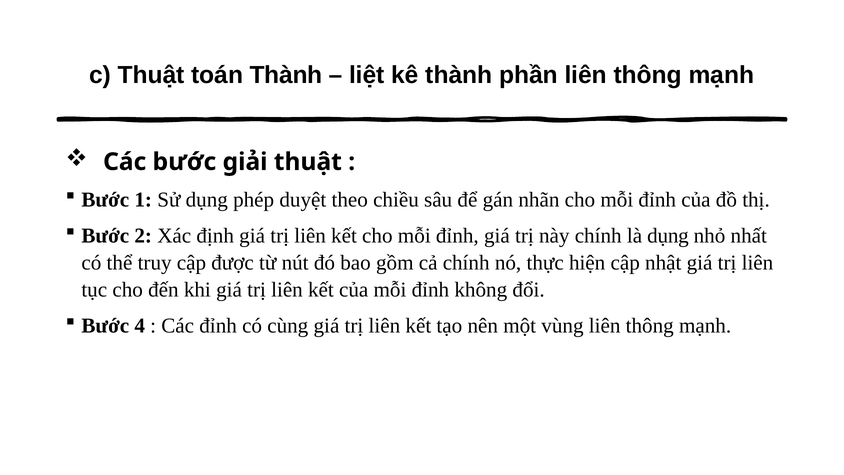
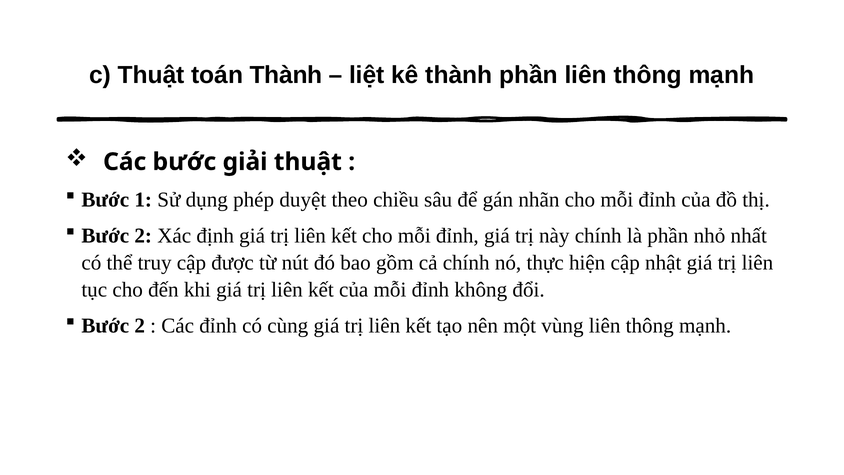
là dụng: dụng -> phần (668, 235)
4: 4 -> 2 (140, 326)
